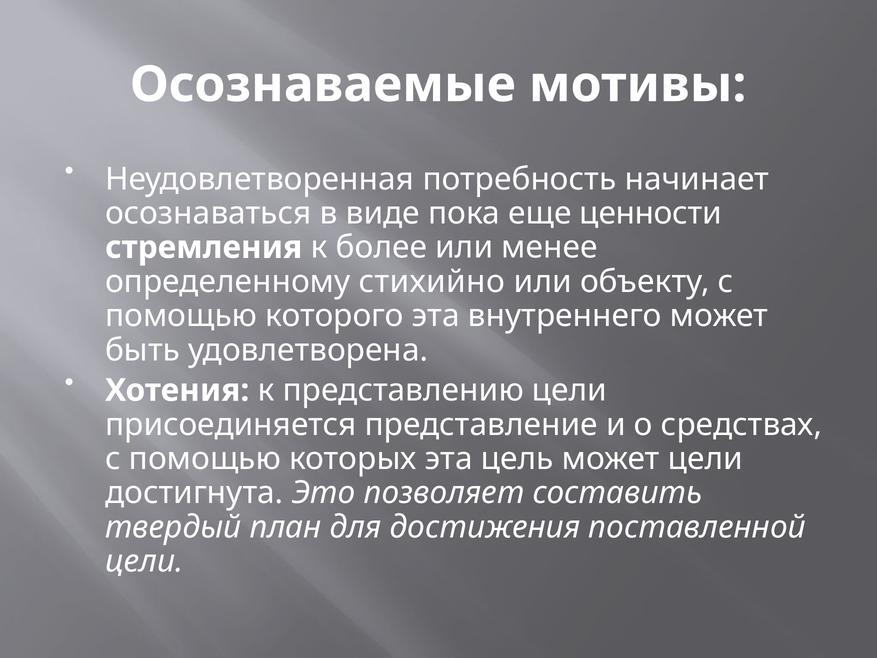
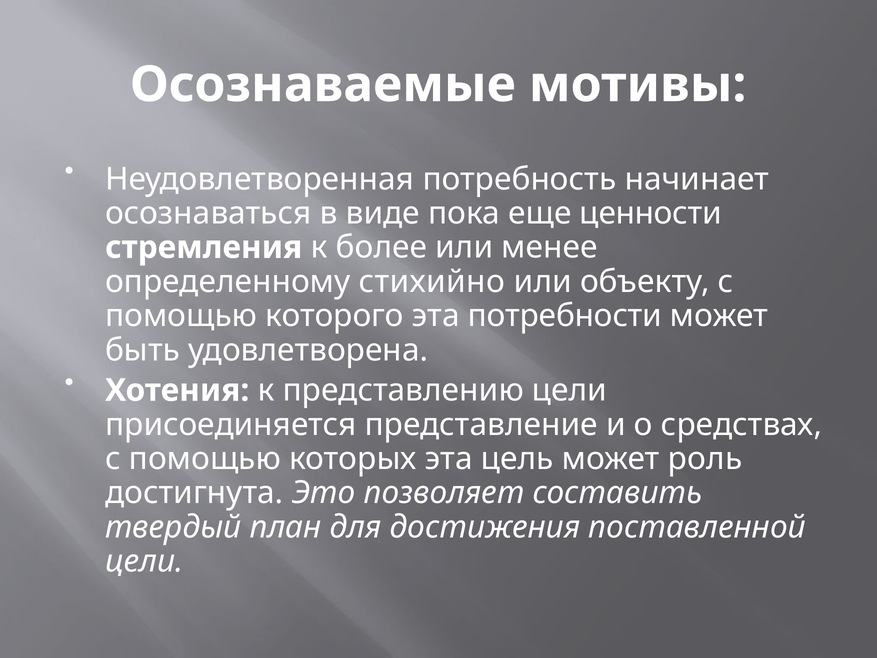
внутреннего: внутреннего -> потребности (565, 316)
может цели: цели -> роль (705, 459)
